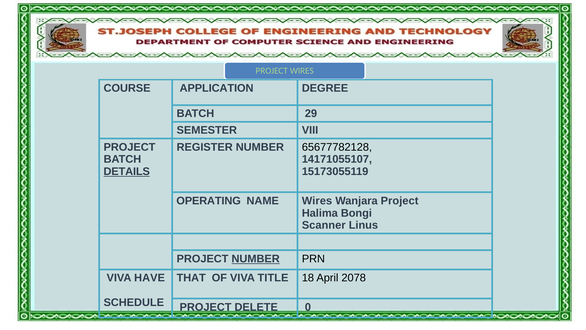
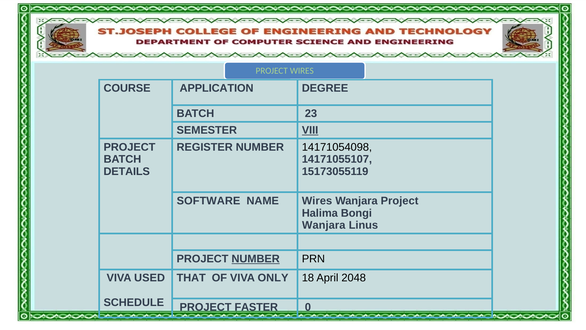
29: 29 -> 23 (311, 113)
VIII underline: none -> present (310, 130)
65677782128: 65677782128 -> 14171054098 (337, 147)
DETAILS underline: present -> none (127, 171)
OPERATING: OPERATING -> SOFTWARE (208, 200)
Scanner: Scanner -> Wanjara (324, 225)
HAVE: HAVE -> USED (150, 278)
TITLE: TITLE -> ONLY (273, 278)
2078: 2078 -> 2048 (354, 278)
DELETE: DELETE -> FASTER (256, 307)
